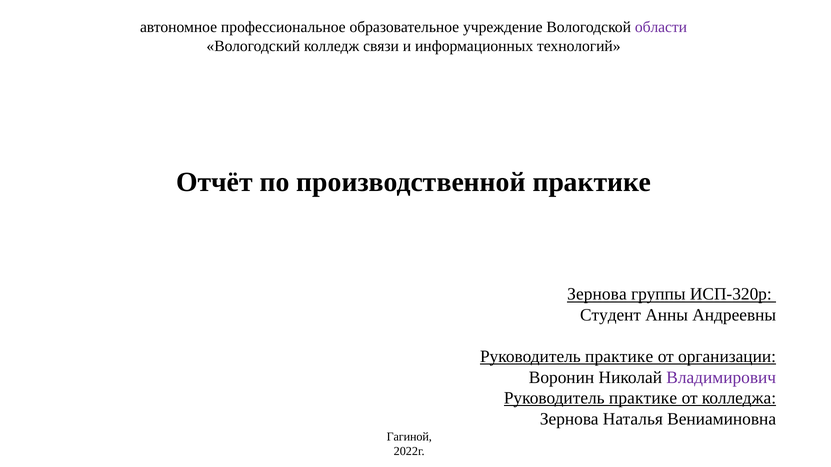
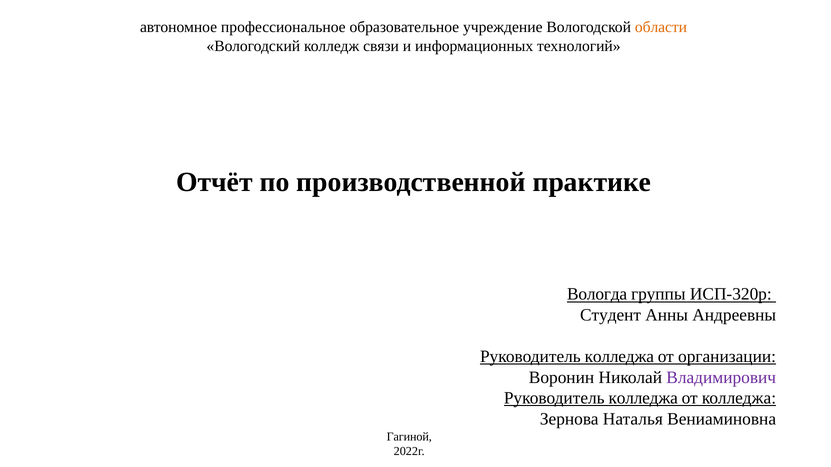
области colour: purple -> orange (661, 27)
Зернова: Зернова -> Вологда (597, 295)
практике: практике -> колледжа (619, 357)
практике: практике -> колледжа (643, 398)
